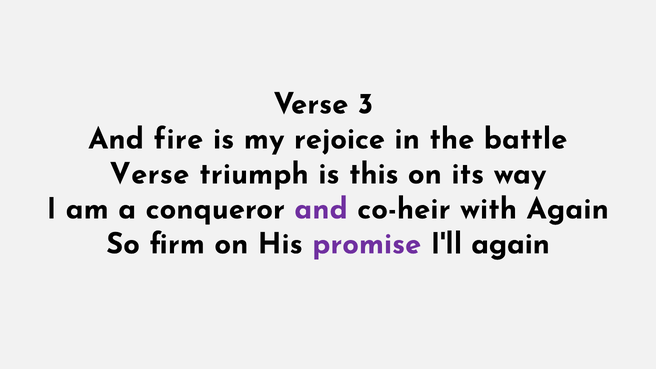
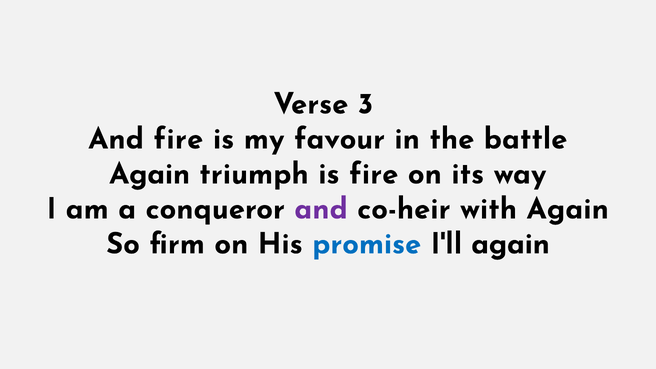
rejoice: rejoice -> favour (339, 139)
Verse: Verse -> Again (150, 174)
is this: this -> fire (374, 174)
promise colour: purple -> blue (367, 244)
